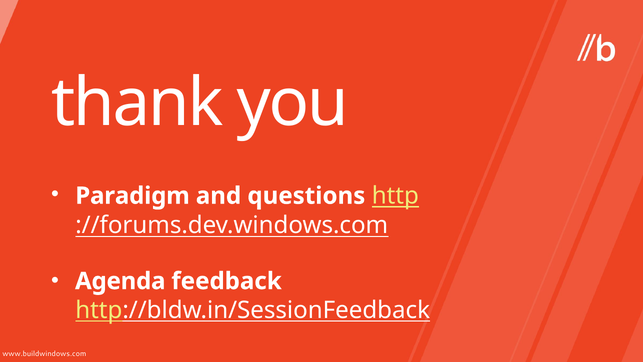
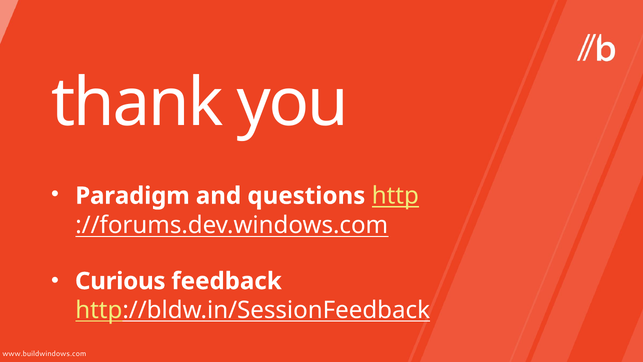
Agenda: Agenda -> Curious (120, 281)
